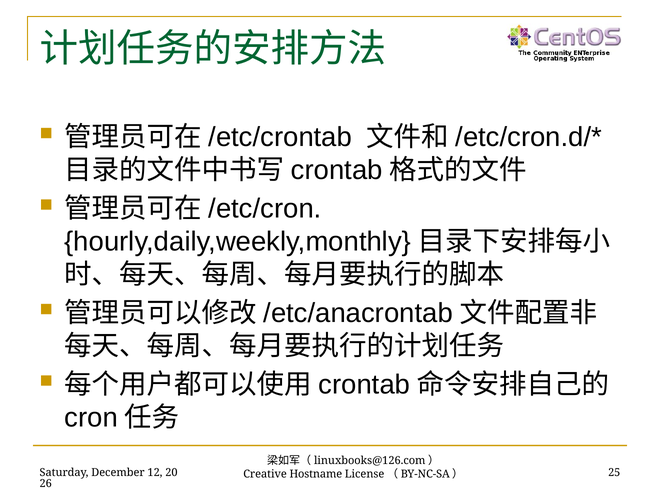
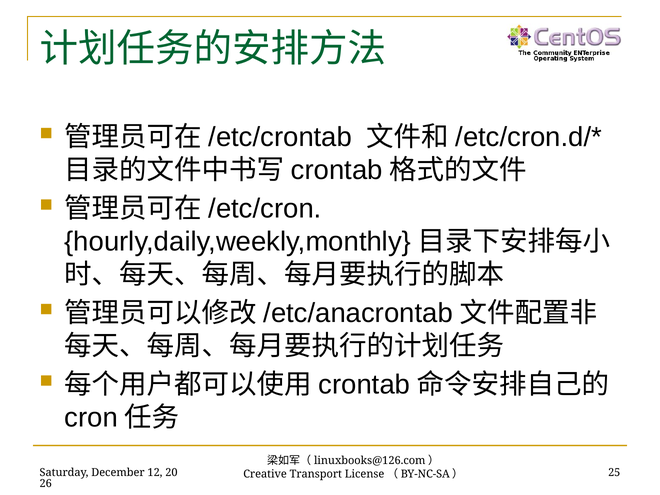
Hostname: Hostname -> Transport (316, 474)
